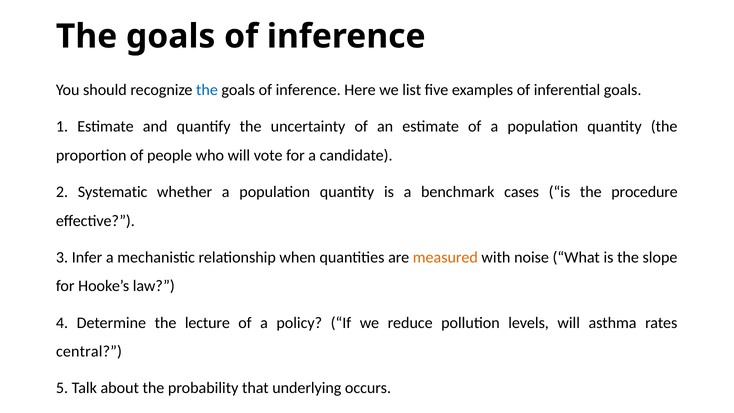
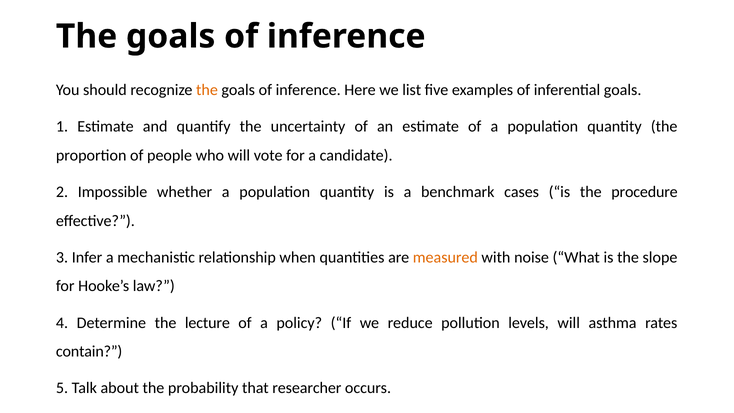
the colour: blue -> orange (207, 90)
Systematic: Systematic -> Impossible (113, 192)
central: central -> contain (89, 352)
underlying: underlying -> researcher (307, 388)
